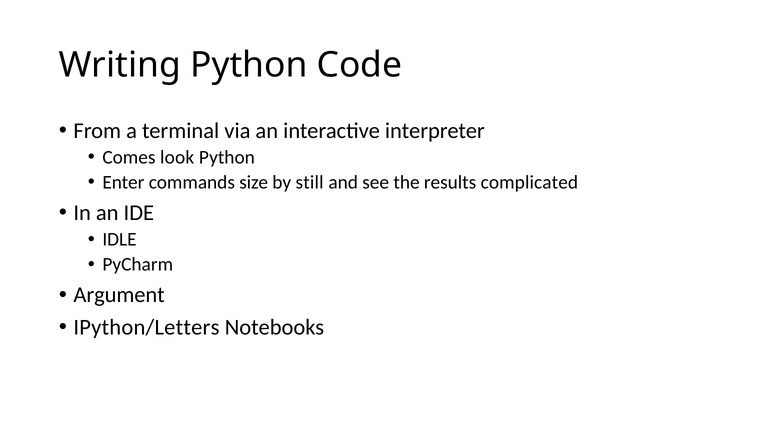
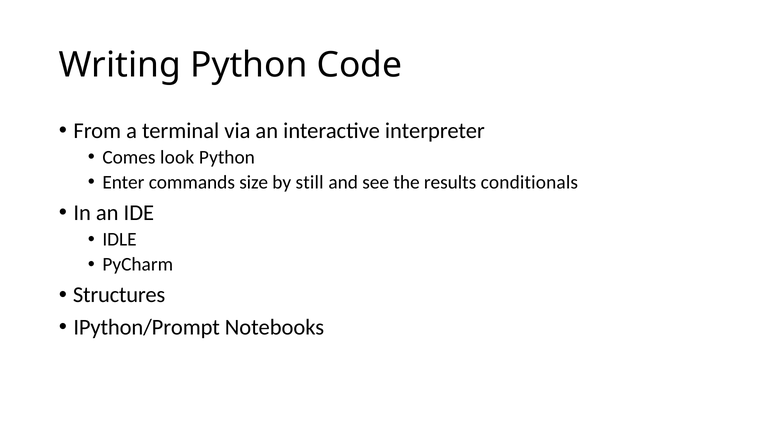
complicated: complicated -> conditionals (529, 182)
Argument: Argument -> Structures (119, 295)
IPython/Letters: IPython/Letters -> IPython/Prompt (147, 327)
